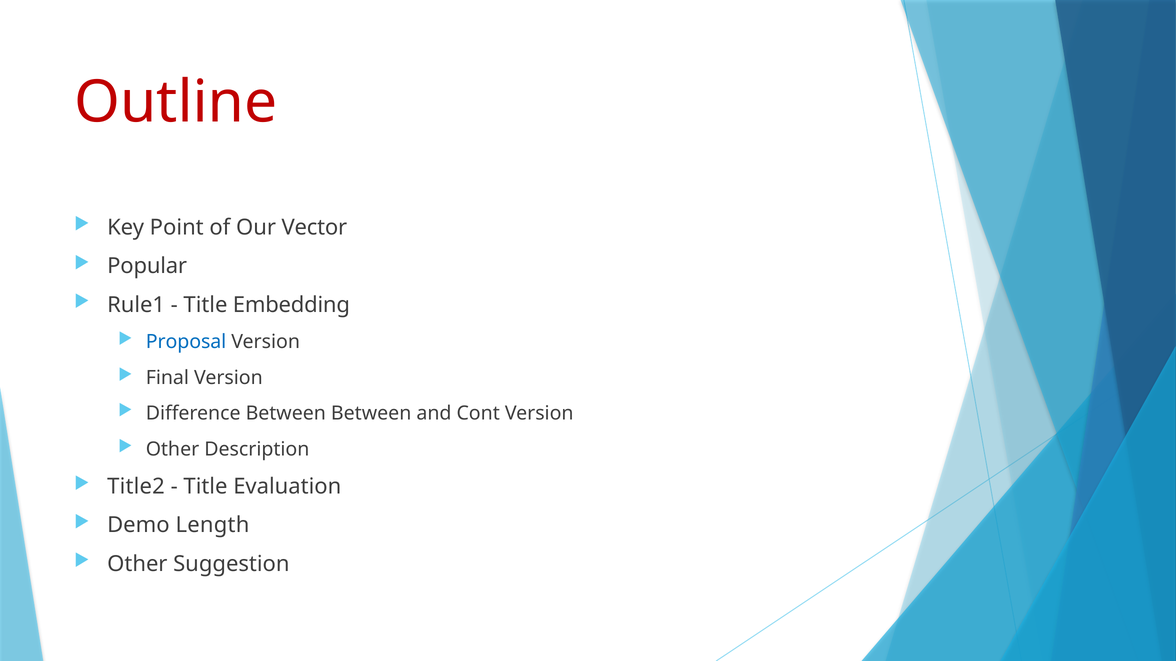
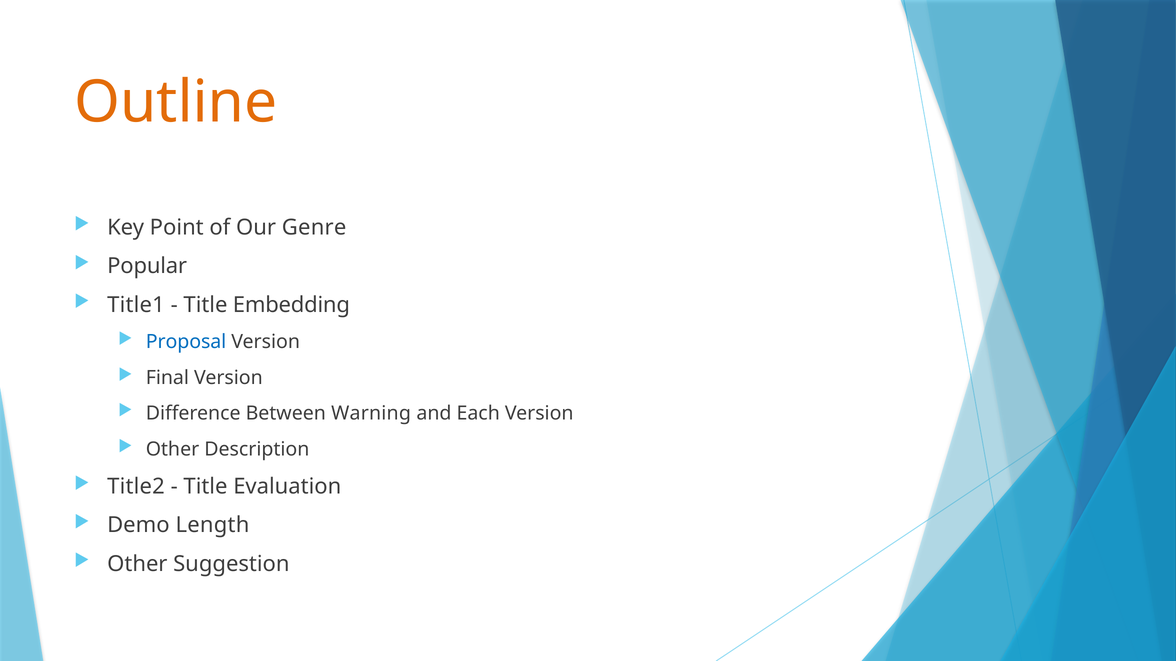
Outline colour: red -> orange (176, 103)
Vector: Vector -> Genre (314, 228)
Rule1: Rule1 -> Title1 (136, 305)
Between Between: Between -> Warning (371, 414)
Cont: Cont -> Each (478, 414)
